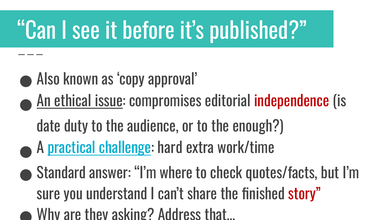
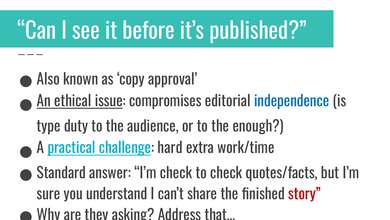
independence colour: red -> blue (292, 101)
date: date -> type (49, 126)
I’m where: where -> check (176, 173)
